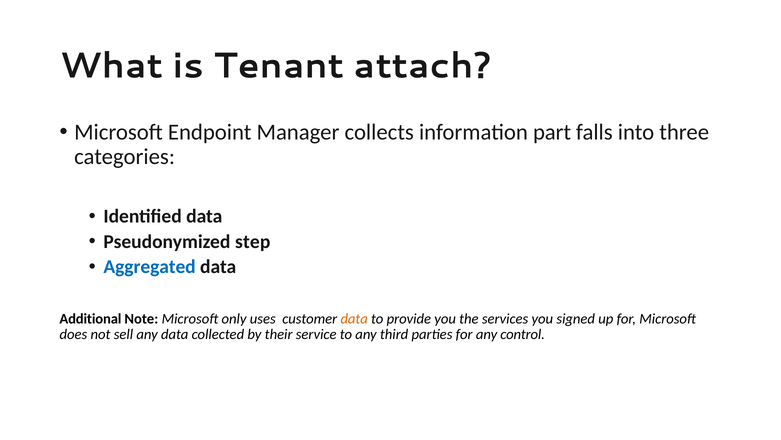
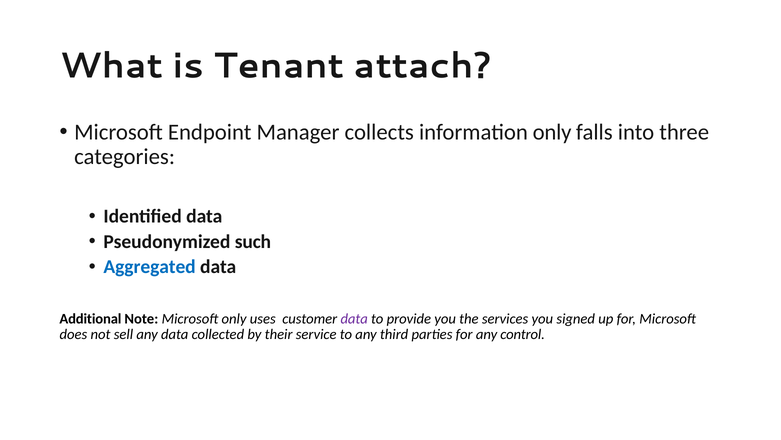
information part: part -> only (552, 132)
step: step -> such (253, 241)
data colour: orange -> purple (354, 318)
